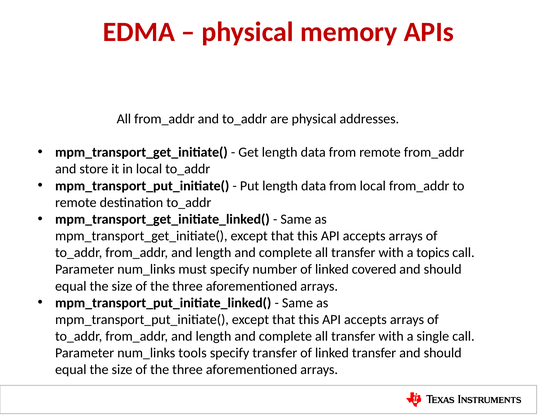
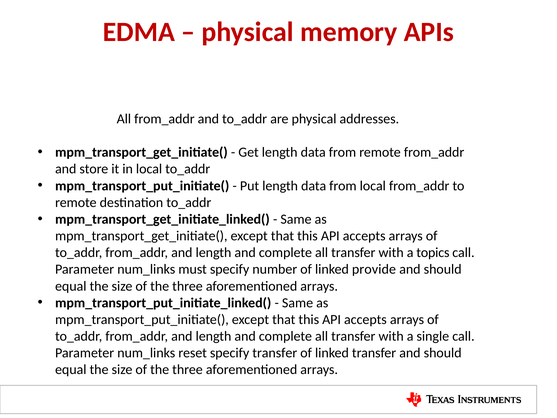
covered: covered -> provide (374, 269)
tools: tools -> reset (193, 353)
